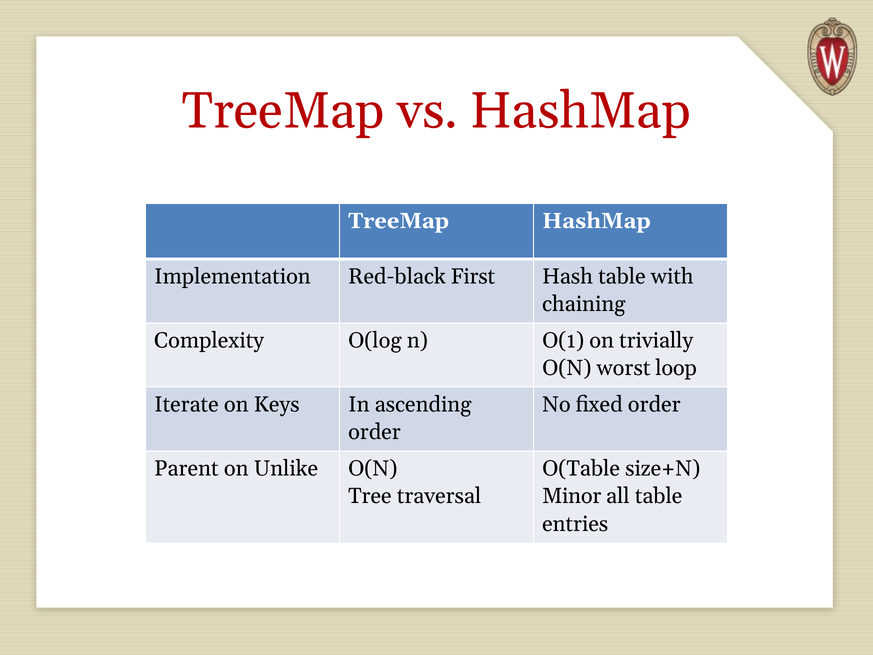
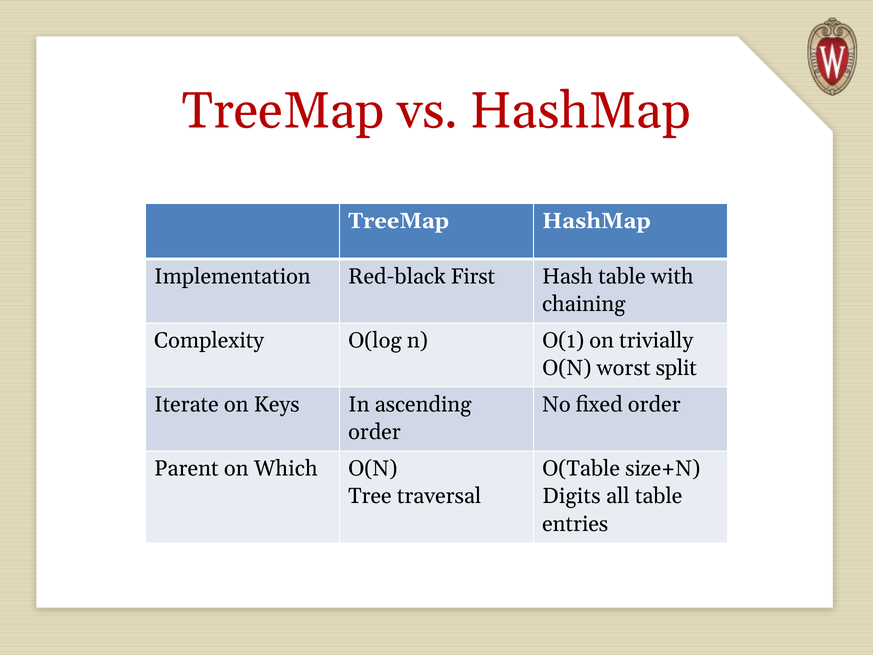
loop: loop -> split (676, 368)
Unlike: Unlike -> Which (286, 468)
Minor: Minor -> Digits (571, 496)
